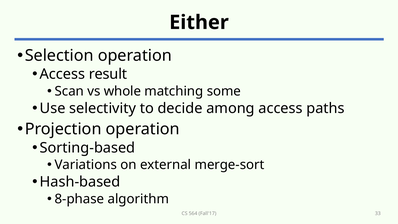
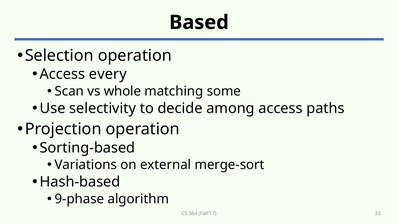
Either: Either -> Based (199, 22)
result: result -> every (108, 74)
8-phase: 8-phase -> 9-phase (79, 199)
